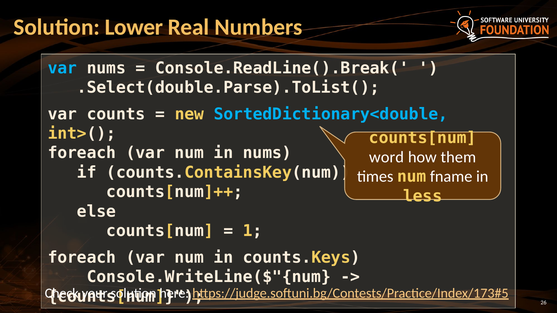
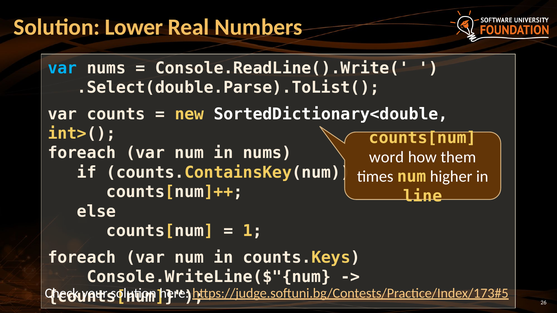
Console.ReadLine().Break(: Console.ReadLine().Break( -> Console.ReadLine().Write( (282, 68)
SortedDictionary<double colour: light blue -> white (331, 114)
fname: fname -> higher (451, 177)
less: less -> line (423, 196)
